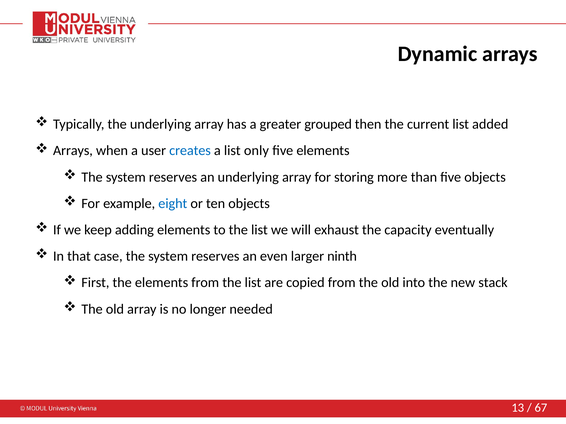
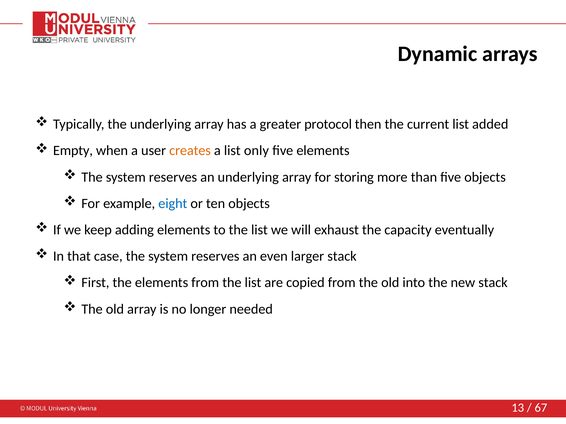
grouped: grouped -> protocol (328, 124)
Arrays: Arrays -> Empty (73, 151)
creates colour: blue -> orange (190, 151)
larger ninth: ninth -> stack (342, 257)
